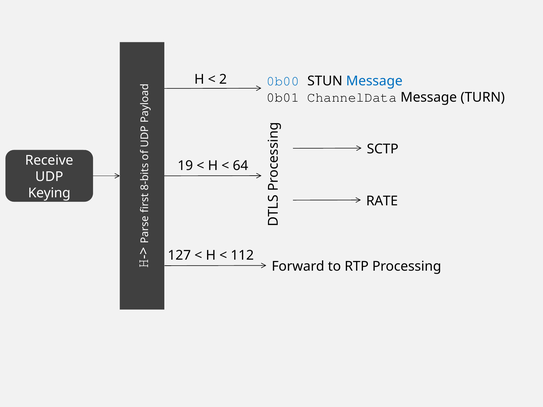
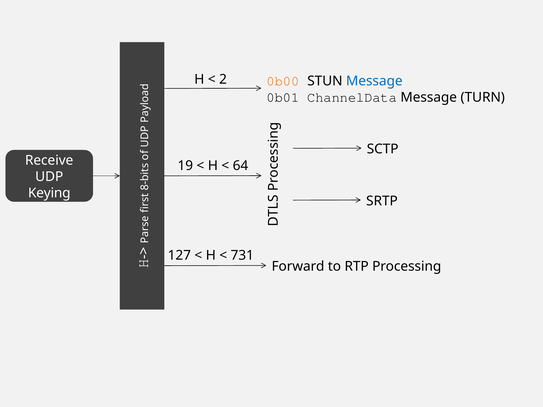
0b00 colour: blue -> orange (283, 81)
RATE: RATE -> SRTP (382, 201)
112: 112 -> 731 (242, 256)
